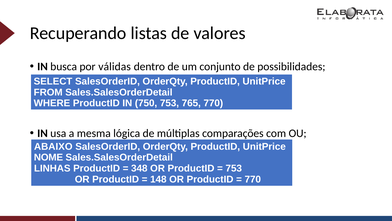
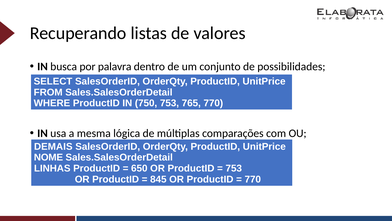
válidas: válidas -> palavra (115, 66)
ABAIXO: ABAIXO -> DEMAIS (53, 146)
348: 348 -> 650 (139, 168)
148: 148 -> 845 (158, 179)
